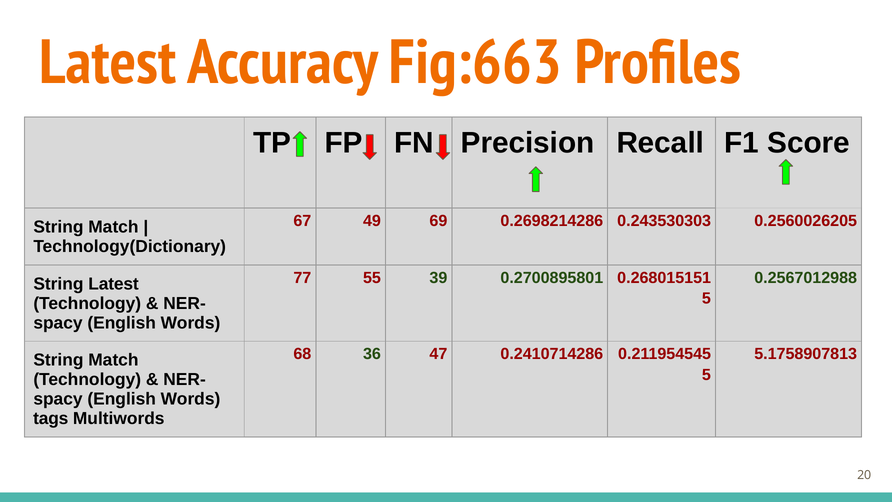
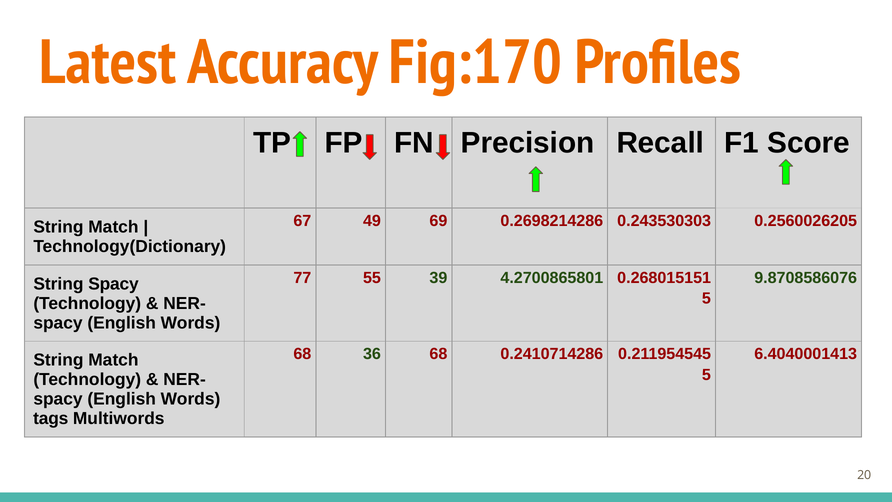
Fig:663: Fig:663 -> Fig:170 (475, 62)
0.2700895801: 0.2700895801 -> 4.2700865801 (552, 278)
0.2567012988: 0.2567012988 -> 9.8708586076 (806, 278)
String Latest: Latest -> Spacy (114, 284)
36 47: 47 -> 68 (438, 354)
5.1758907813: 5.1758907813 -> 6.4040001413 (806, 354)
